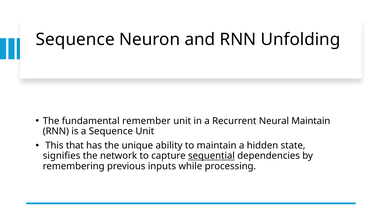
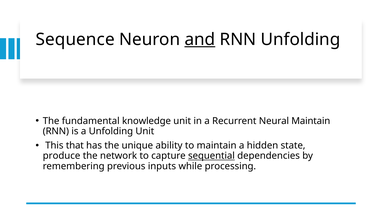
and underline: none -> present (200, 39)
remember: remember -> knowledge (147, 121)
a Sequence: Sequence -> Unfolding (111, 131)
signifies: signifies -> produce (62, 156)
